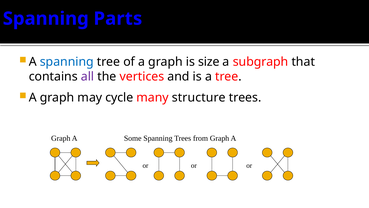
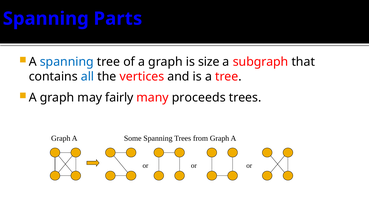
all colour: purple -> blue (88, 77)
cycle: cycle -> fairly (119, 97)
structure: structure -> proceeds (199, 97)
